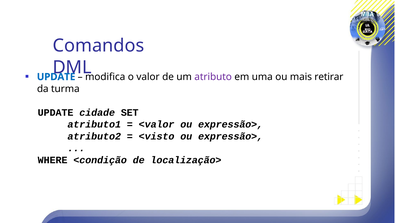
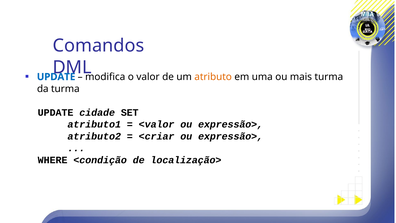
atributo colour: purple -> orange (213, 77)
mais retirar: retirar -> turma (329, 77)
<visto: <visto -> <criar (157, 136)
